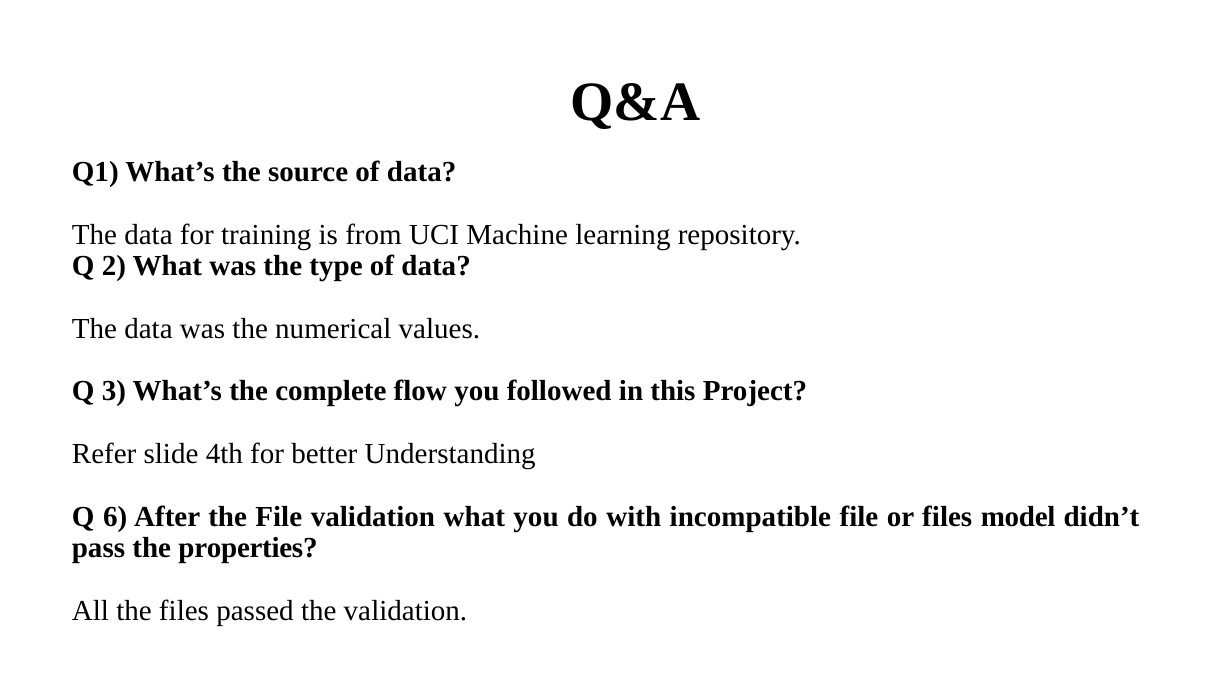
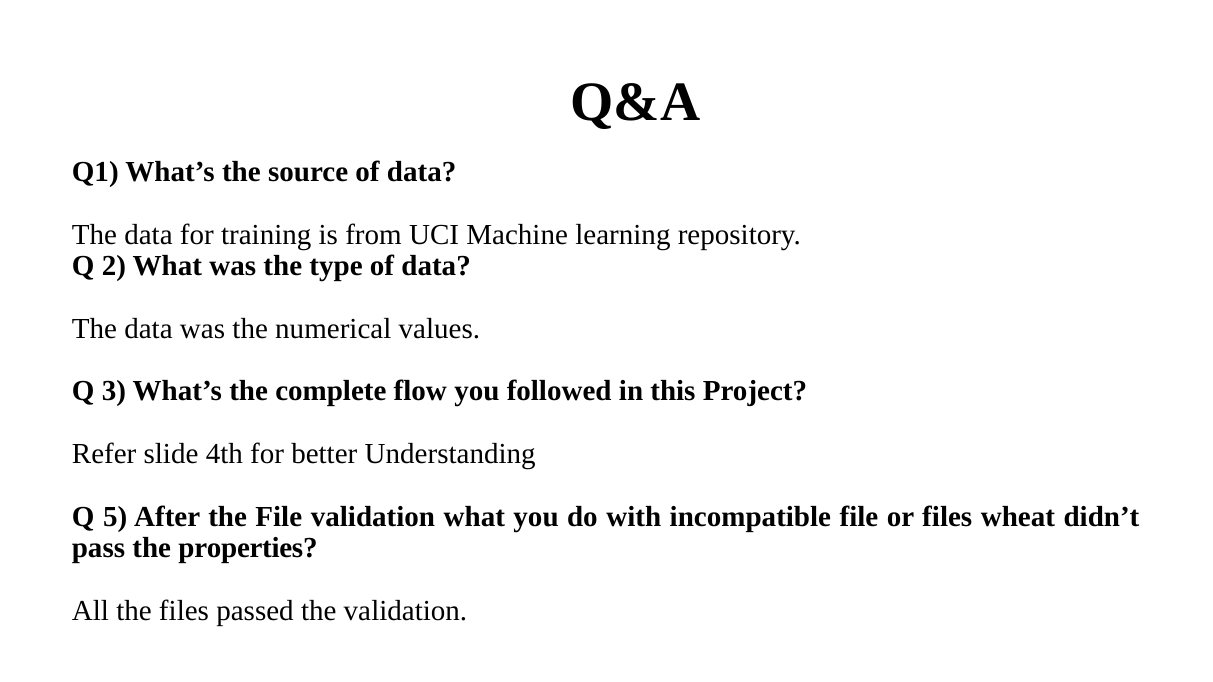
6: 6 -> 5 (115, 517)
model: model -> wheat (1018, 517)
